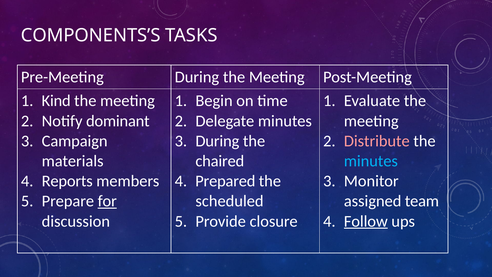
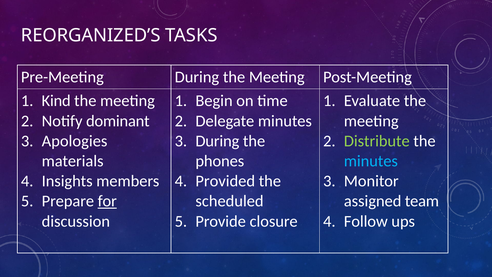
COMPONENTS’S: COMPONENTS’S -> REORGANIZED’S (91, 35)
Campaign: Campaign -> Apologies (75, 141)
Distribute colour: pink -> light green (377, 141)
chaired: chaired -> phones (220, 161)
Reports: Reports -> Insights (67, 181)
Prepared: Prepared -> Provided (225, 181)
Follow underline: present -> none (366, 221)
